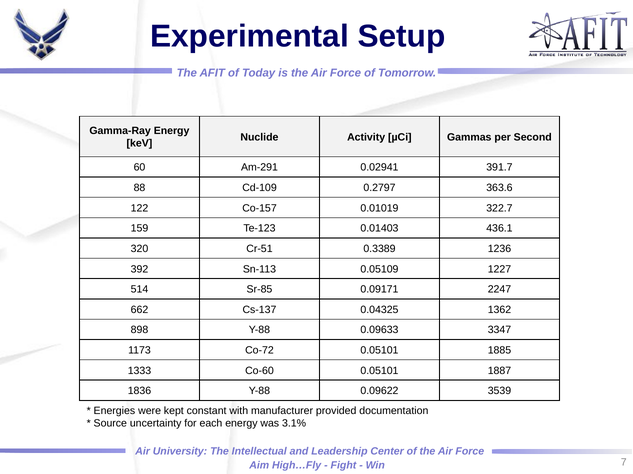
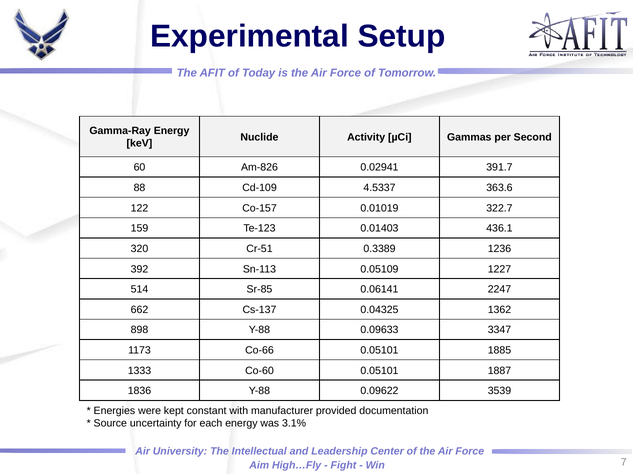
Am-291: Am-291 -> Am-826 (259, 168)
0.2797: 0.2797 -> 4.5337 (379, 188)
0.09171: 0.09171 -> 0.06141 (379, 290)
Co-72: Co-72 -> Co-66 (259, 351)
